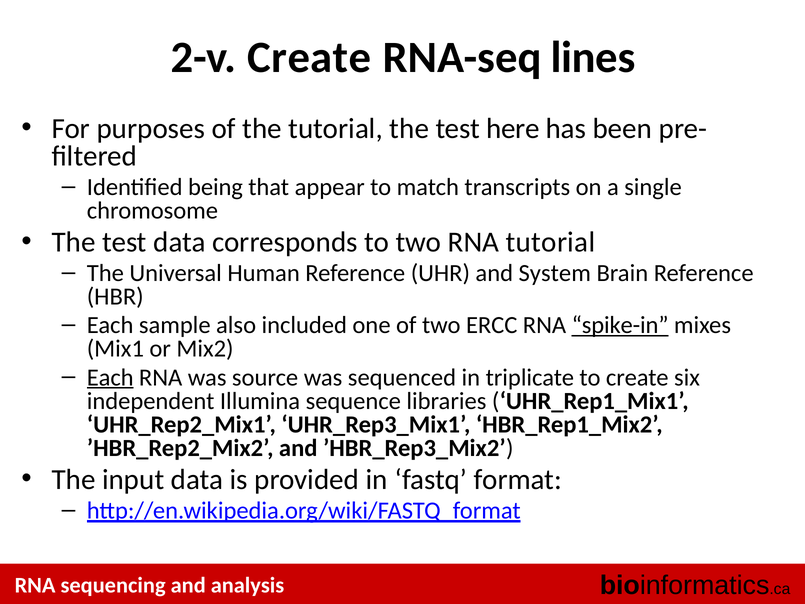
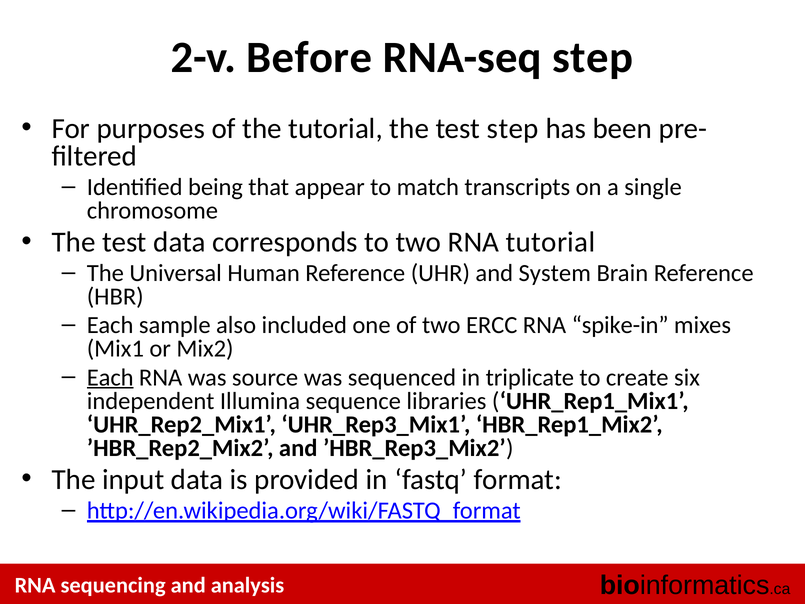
2-v Create: Create -> Before (309, 57)
RNA-seq lines: lines -> step (593, 57)
test here: here -> step (513, 128)
spike-in underline: present -> none (620, 325)
